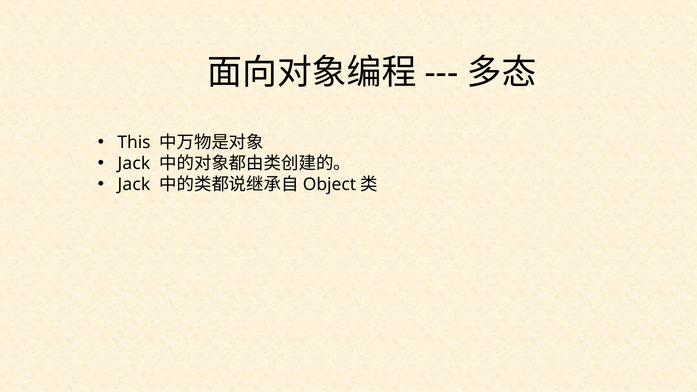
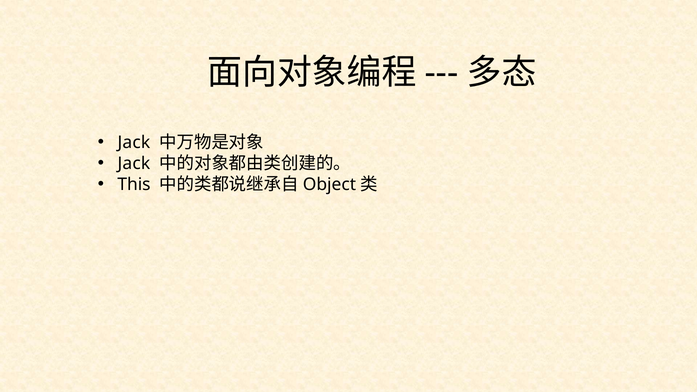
This: This -> Jack (134, 143)
Jack: Jack -> This (134, 184)
